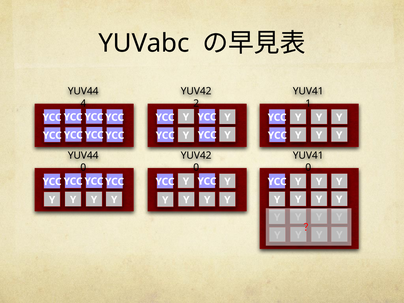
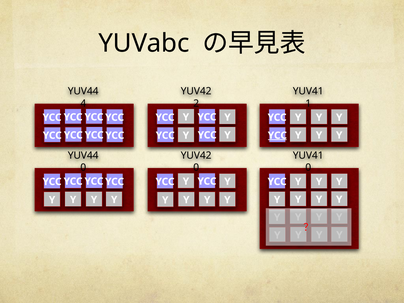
YCC underline: none -> present (277, 135)
